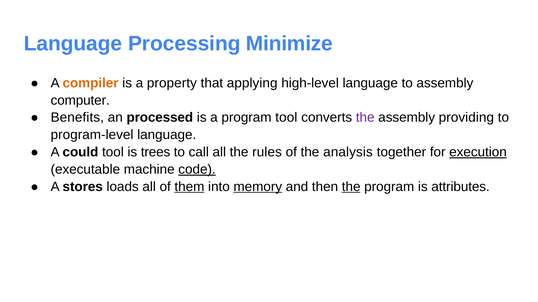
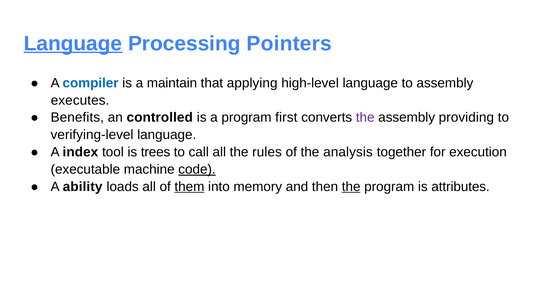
Language underline: none -> present (73, 44)
Minimize: Minimize -> Pointers (289, 44)
compiler colour: orange -> blue (91, 83)
property: property -> maintain (172, 83)
computer: computer -> executes (80, 100)
processed: processed -> controlled (160, 118)
program tool: tool -> first (286, 118)
program-level: program-level -> verifying-level (92, 135)
could: could -> index (80, 152)
execution underline: present -> none (478, 152)
stores: stores -> ability (83, 187)
memory underline: present -> none (258, 187)
